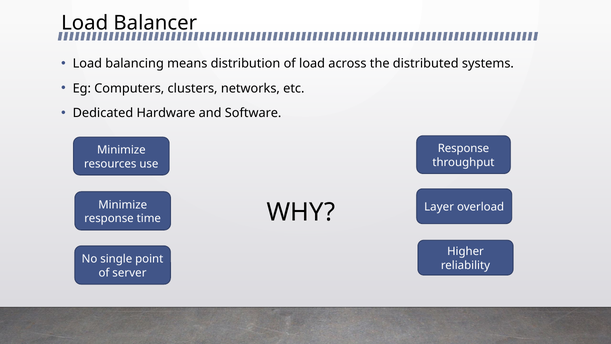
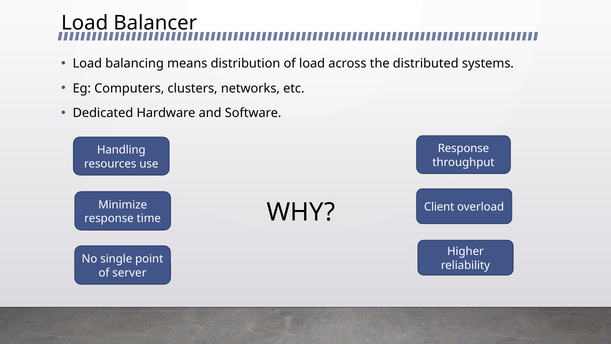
Minimize: Minimize -> Handling (121, 150)
Layer: Layer -> Client (439, 207)
